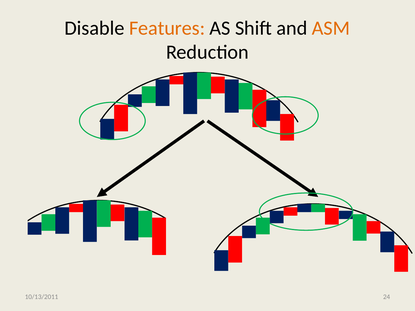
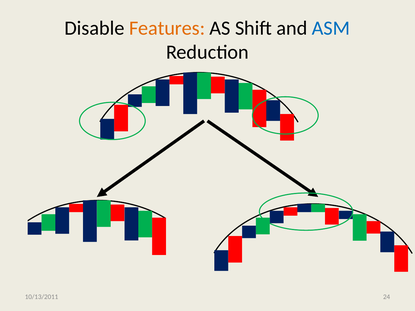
ASM colour: orange -> blue (331, 28)
